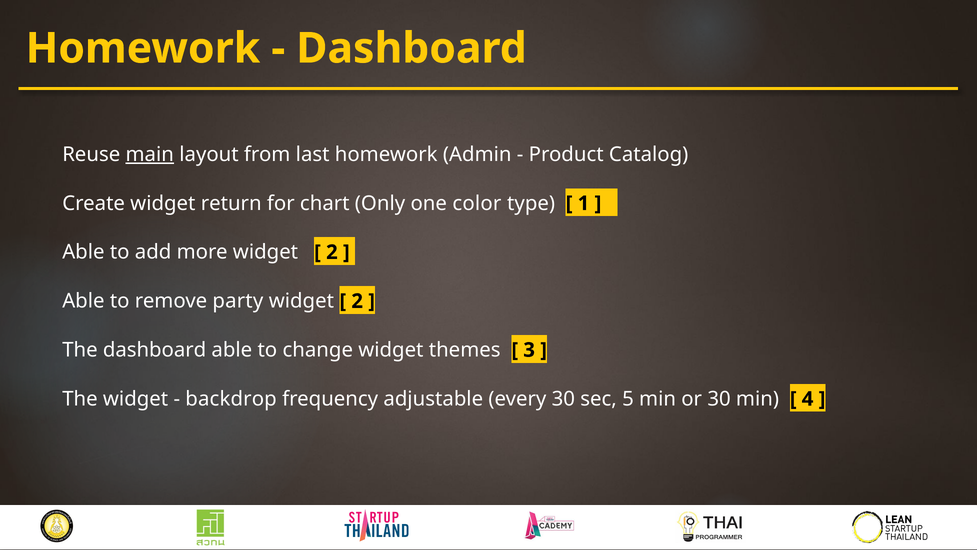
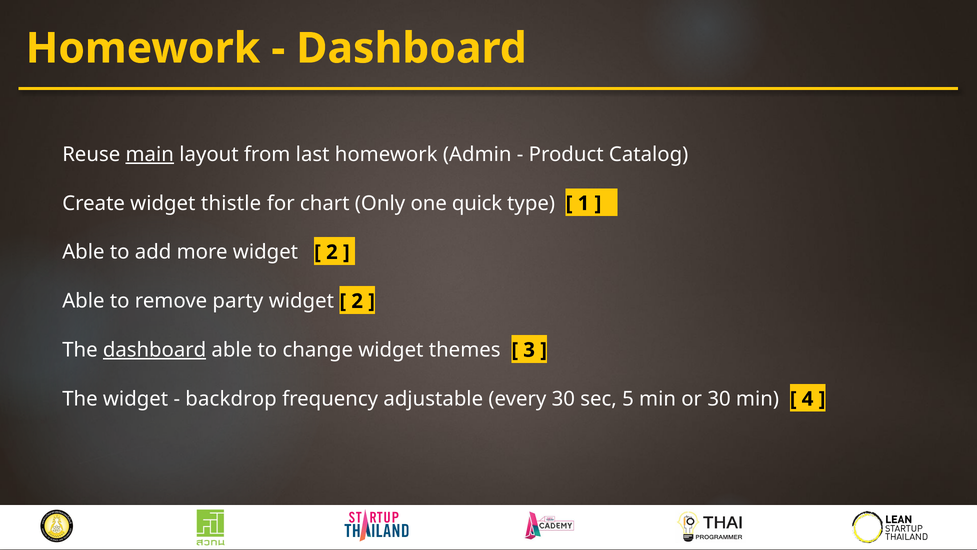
return: return -> thistle (231, 203)
color: color -> quick (477, 203)
dashboard underline: none -> present (155, 350)
